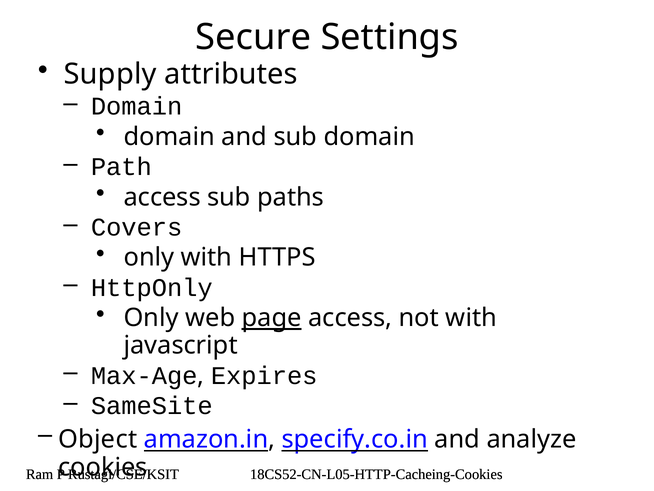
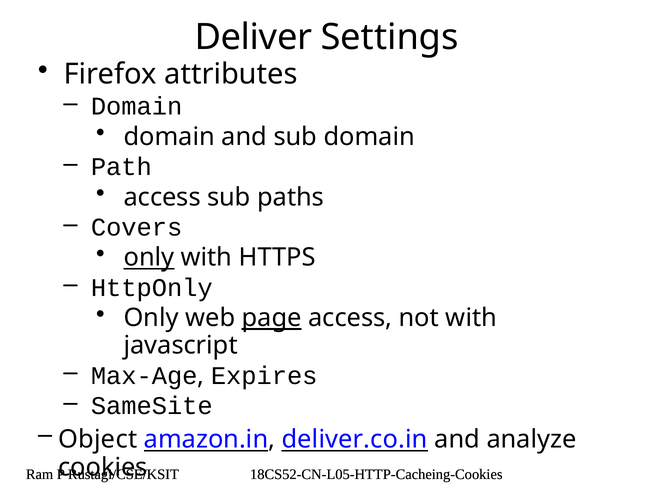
Secure: Secure -> Deliver (253, 37)
Supply: Supply -> Firefox (110, 74)
only underline: none -> present (149, 257)
specify.co.in: specify.co.in -> deliver.co.in (355, 439)
